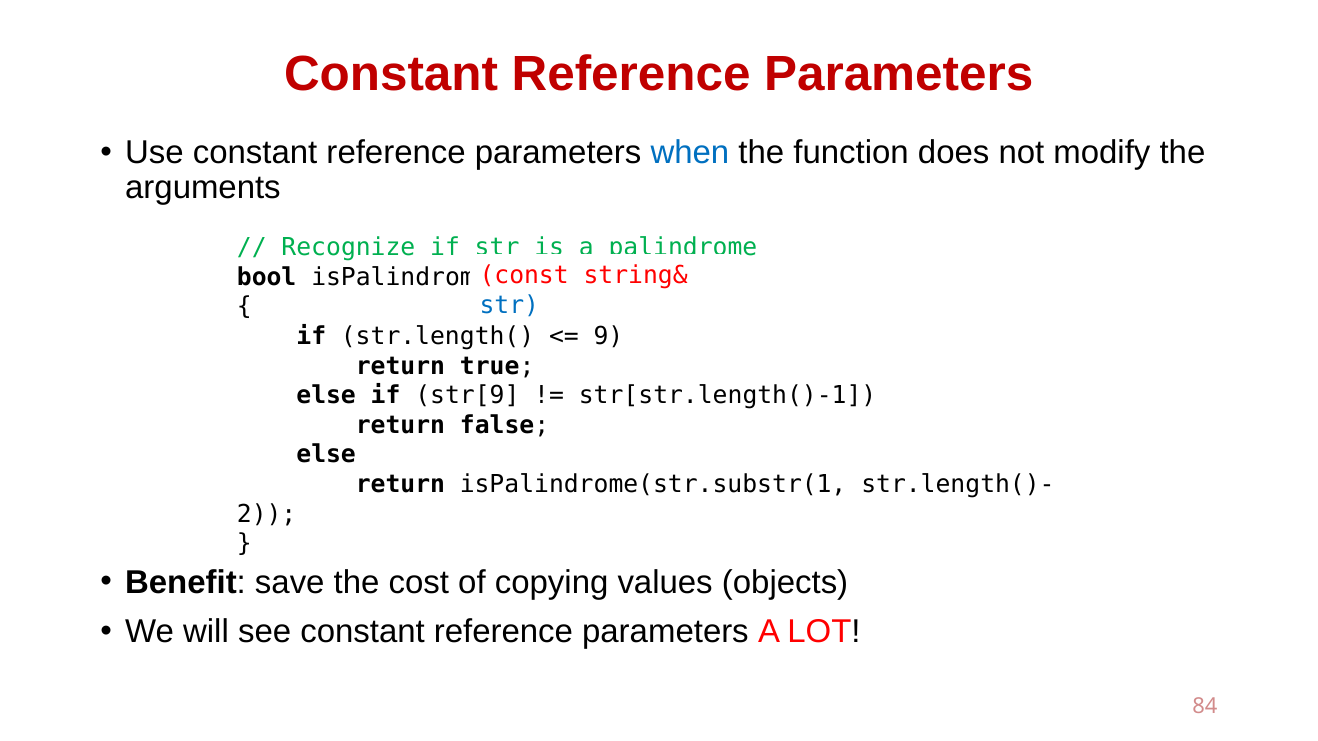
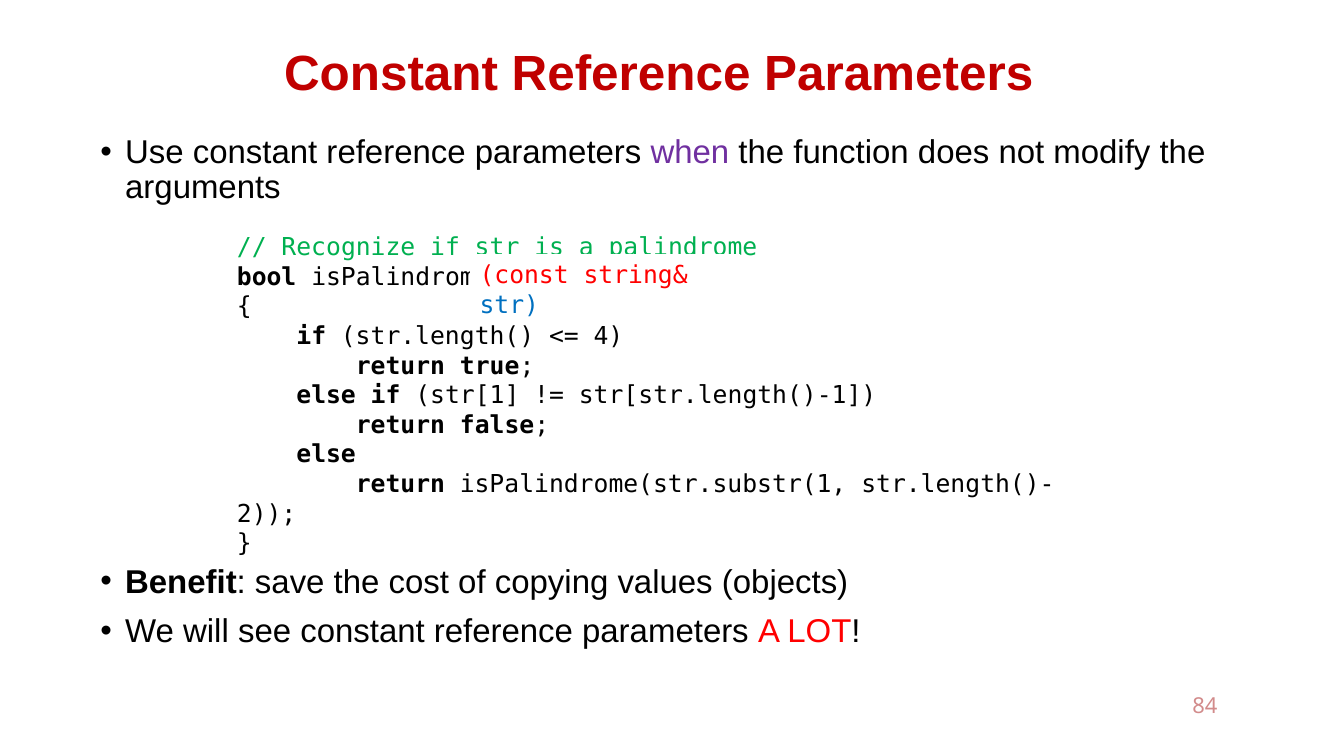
when colour: blue -> purple (690, 153)
9: 9 -> 4 (609, 336)
str[9: str[9 -> str[1 (467, 396)
